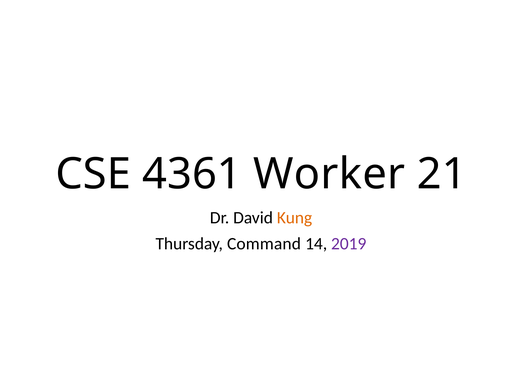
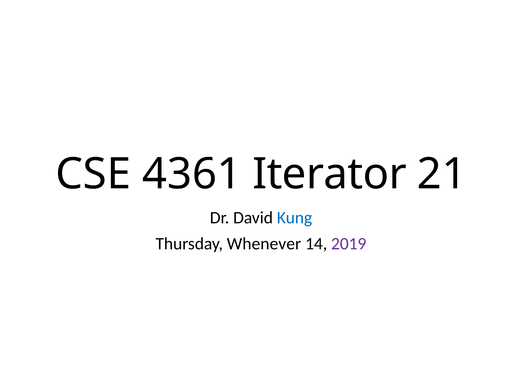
Worker: Worker -> Iterator (330, 174)
Kung colour: orange -> blue (294, 218)
Command: Command -> Whenever (264, 244)
